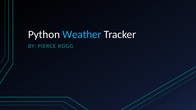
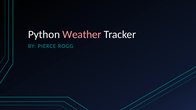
Weather colour: light blue -> pink (82, 35)
